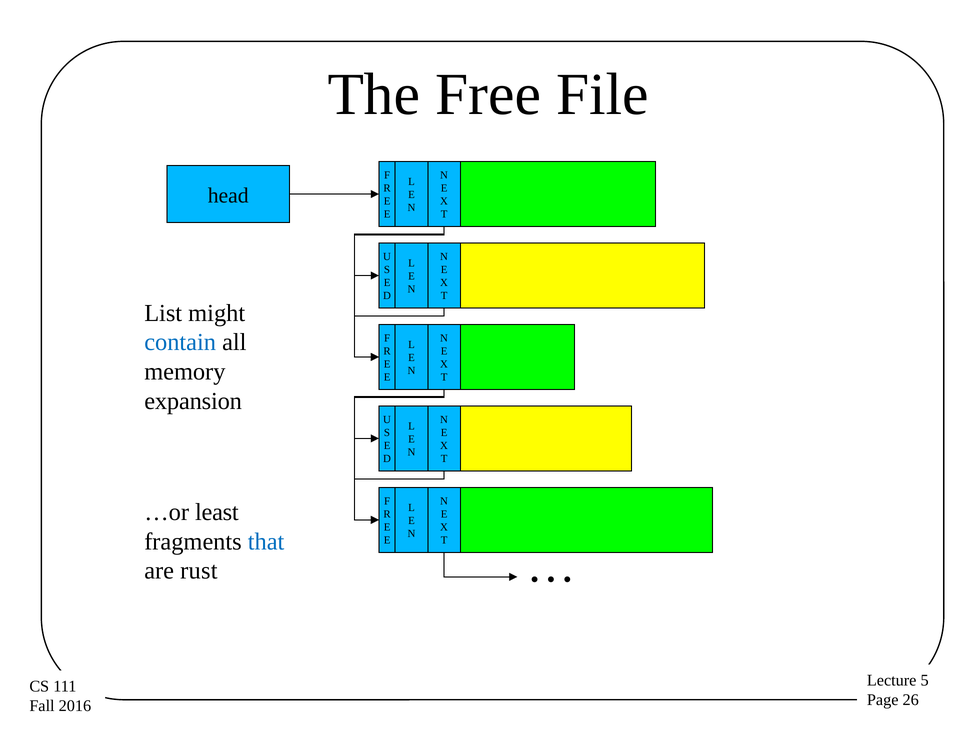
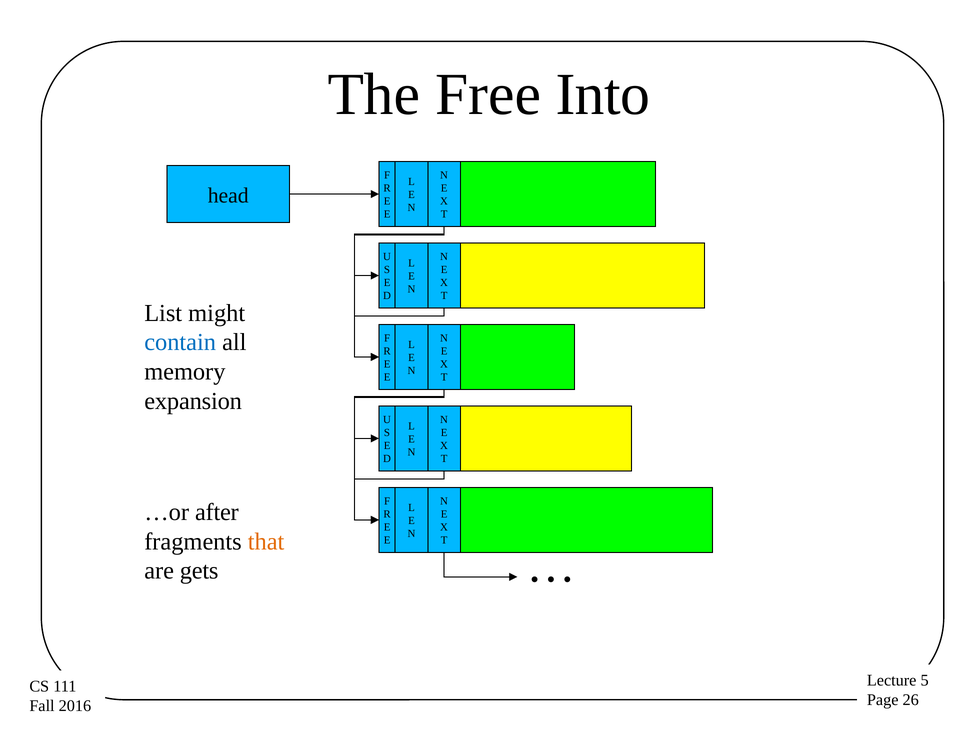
File: File -> Into (603, 95)
least: least -> after (217, 512)
that colour: blue -> orange (266, 541)
rust: rust -> gets (199, 571)
